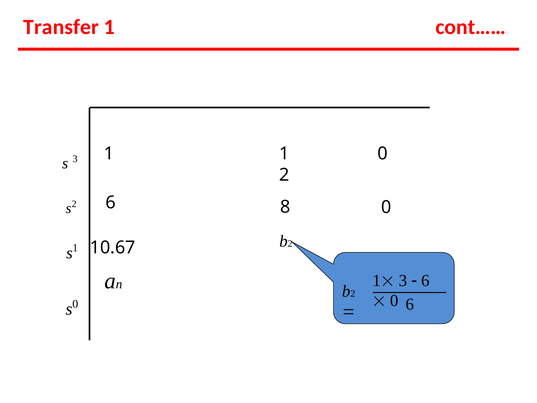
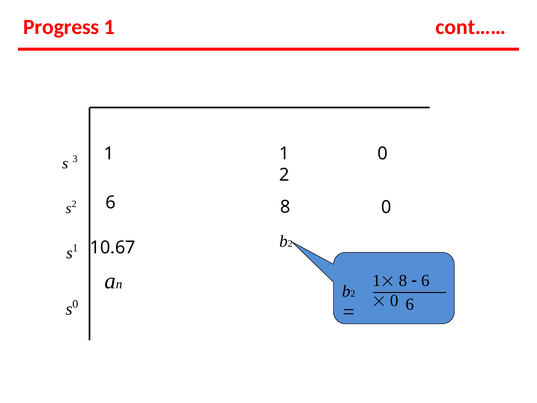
Transfer: Transfer -> Progress (61, 27)
3: 3 -> 8 (403, 280)
